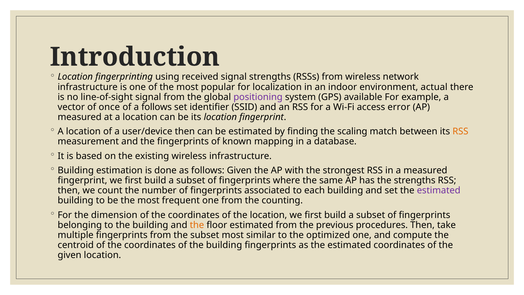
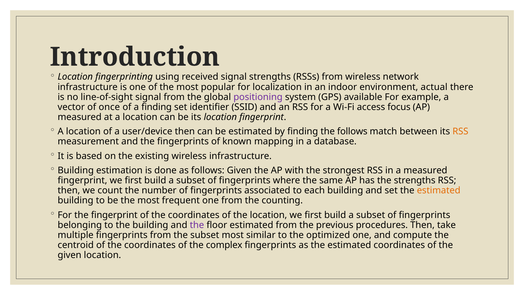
a follows: follows -> finding (157, 107)
error: error -> focus (399, 107)
the scaling: scaling -> follows (352, 131)
estimated colour: purple -> orange (439, 190)
the dimension: dimension -> fingerprint (114, 215)
the colour: orange -> purple (197, 225)
of the building: building -> complex (224, 245)
